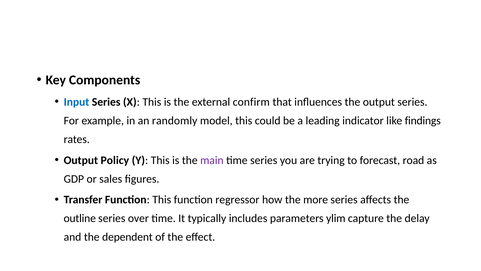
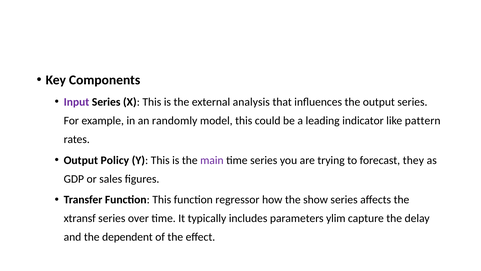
Input colour: blue -> purple (77, 102)
confirm: confirm -> analysis (251, 102)
findings: findings -> pattern (423, 120)
road: road -> they (413, 160)
more: more -> show (316, 200)
outline: outline -> xtransf (80, 218)
